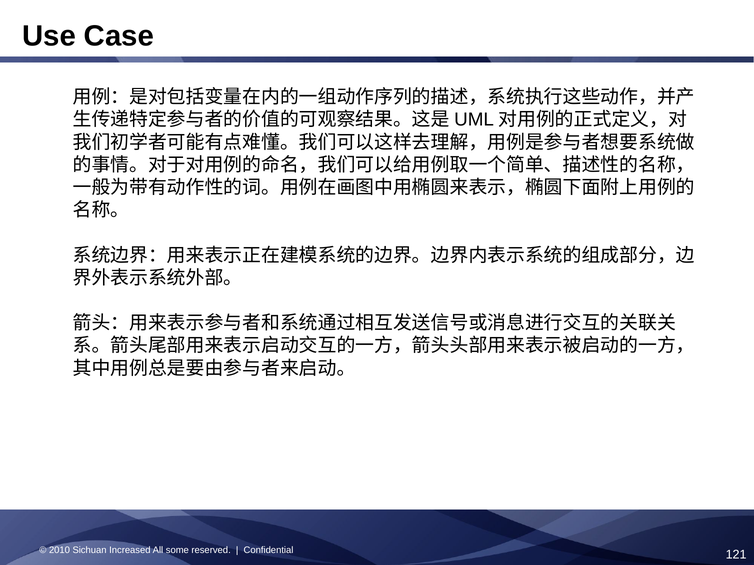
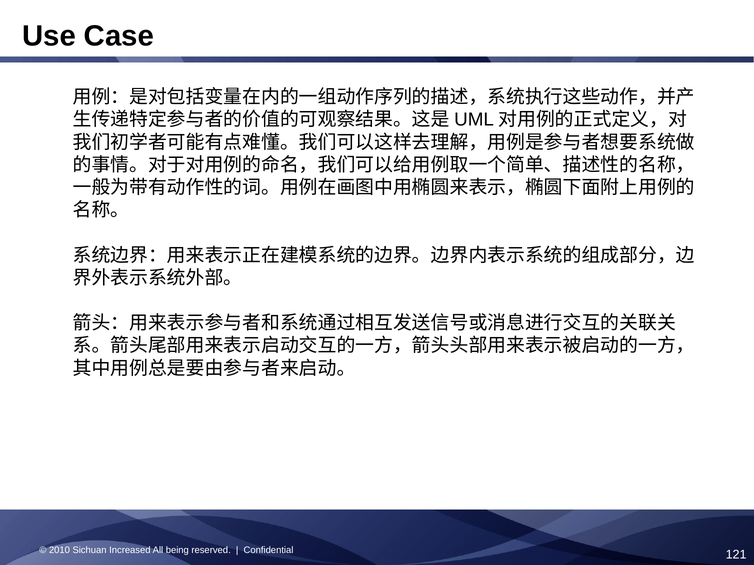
some: some -> being (177, 551)
